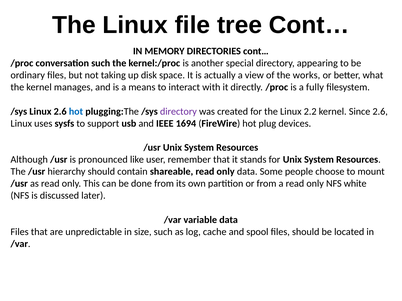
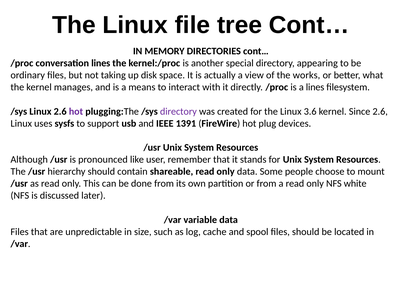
conversation such: such -> lines (101, 63)
a fully: fully -> lines (315, 87)
hot colour: blue -> purple (76, 112)
2.2: 2.2 -> 3.6 (310, 112)
1694: 1694 -> 1391 (186, 124)
